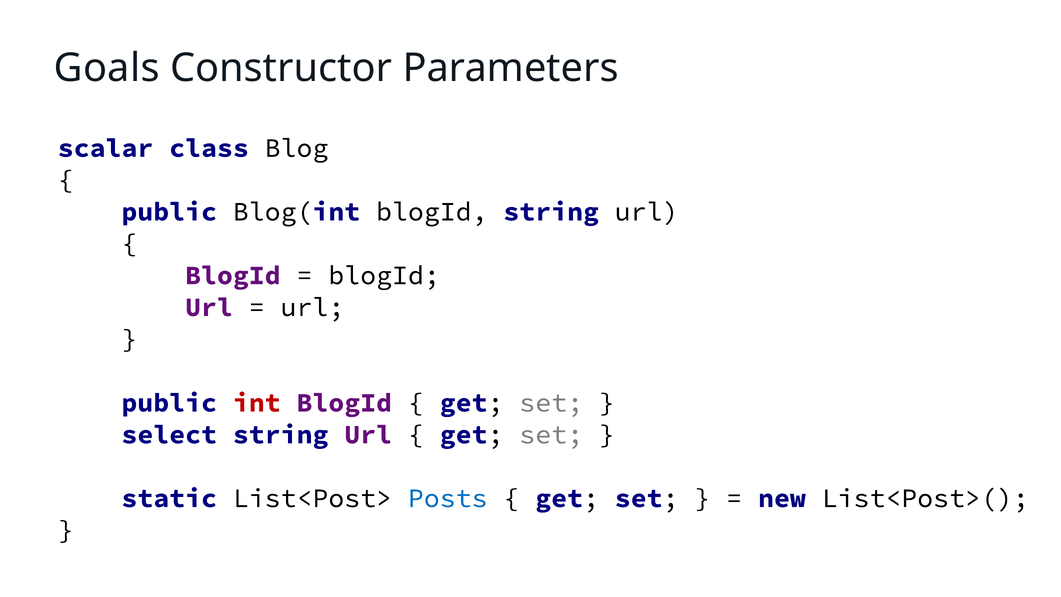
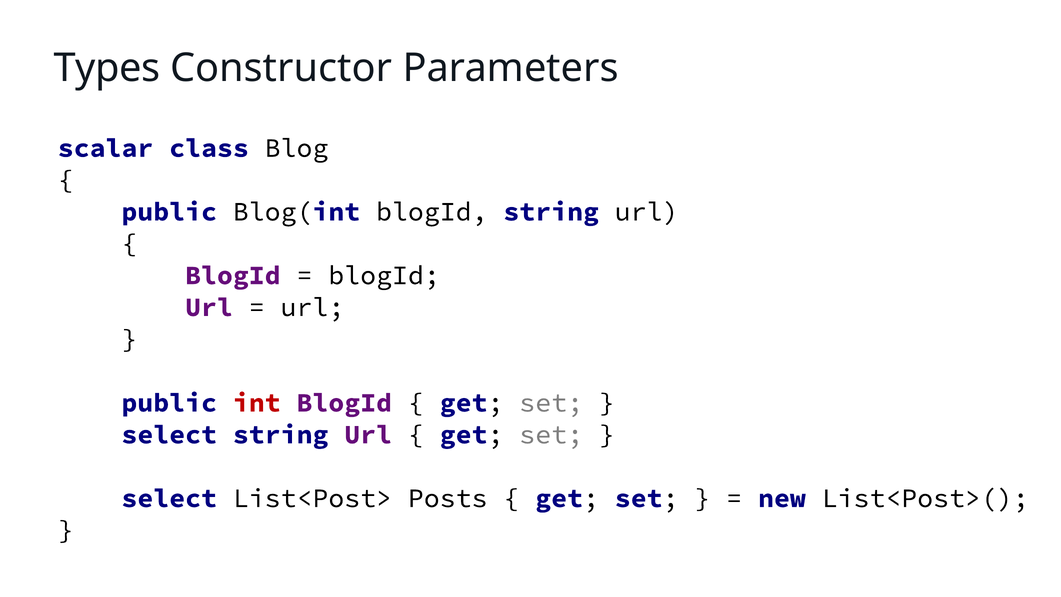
Goals: Goals -> Types (107, 68)
static: static -> select (169, 498)
Posts colour: blue -> black (448, 498)
